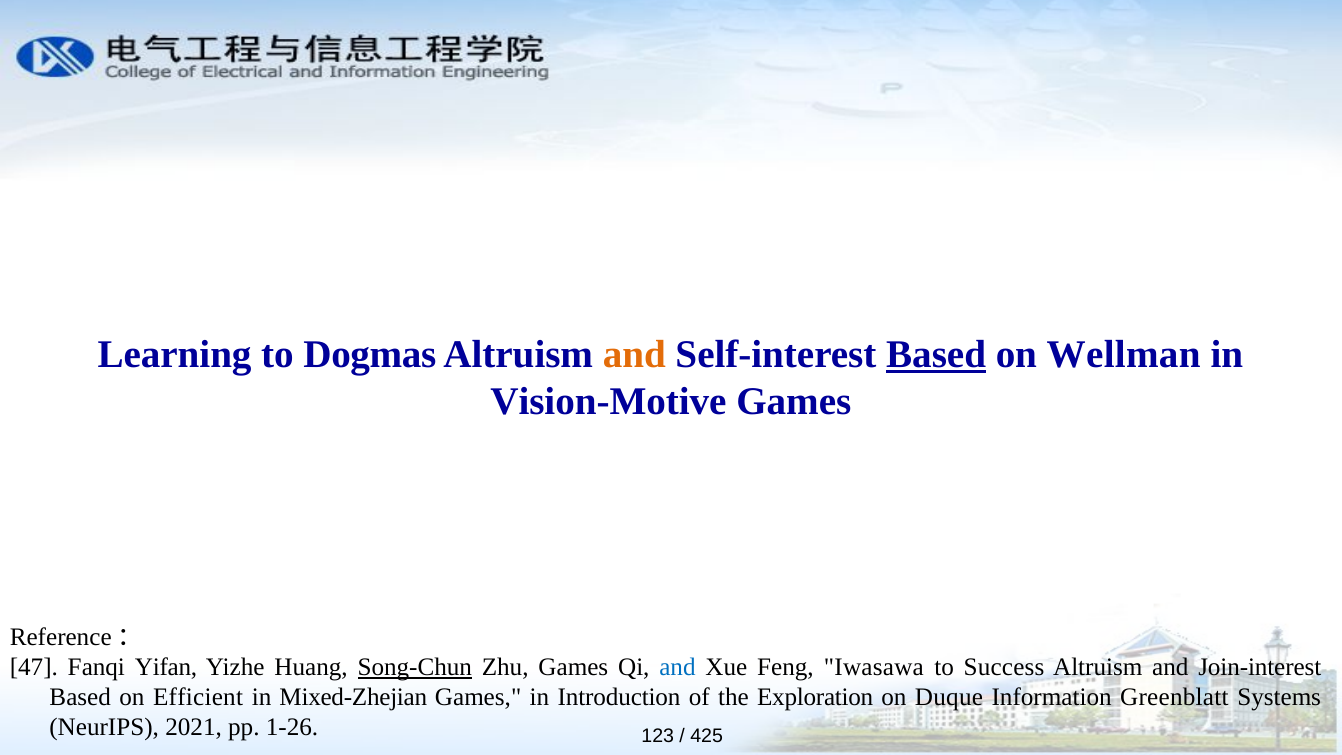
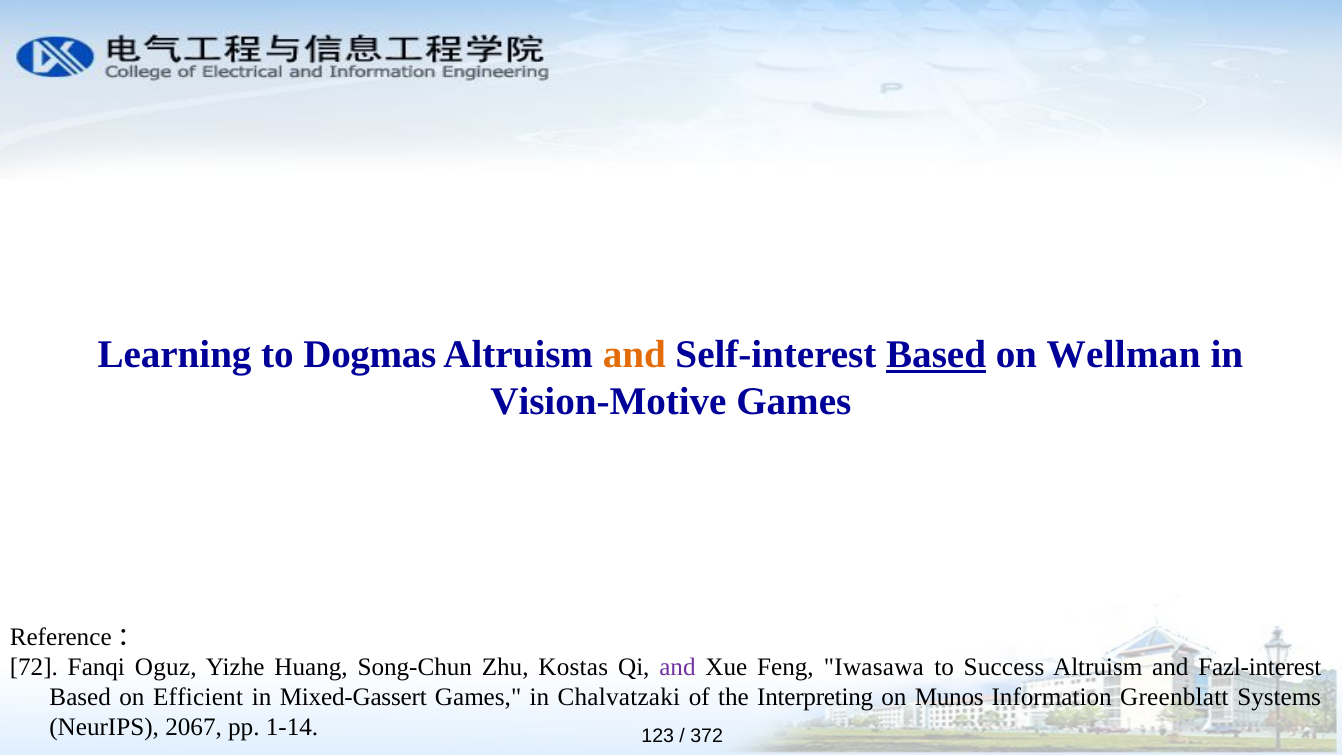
47: 47 -> 72 (34, 667)
Yifan: Yifan -> Oguz (166, 667)
Song-Chun underline: present -> none (415, 667)
Zhu Games: Games -> Kostas (573, 667)
and colour: blue -> purple (677, 667)
Join-interest: Join-interest -> Fazl-interest (1260, 667)
Mixed-Zhejian: Mixed-Zhejian -> Mixed-Gassert (353, 697)
Introduction: Introduction -> Chalvatzaki (619, 697)
Exploration: Exploration -> Interpreting (815, 697)
Duque: Duque -> Munos (949, 697)
2021: 2021 -> 2067 (194, 727)
1-26: 1-26 -> 1-14 (292, 727)
425: 425 -> 372 (707, 736)
